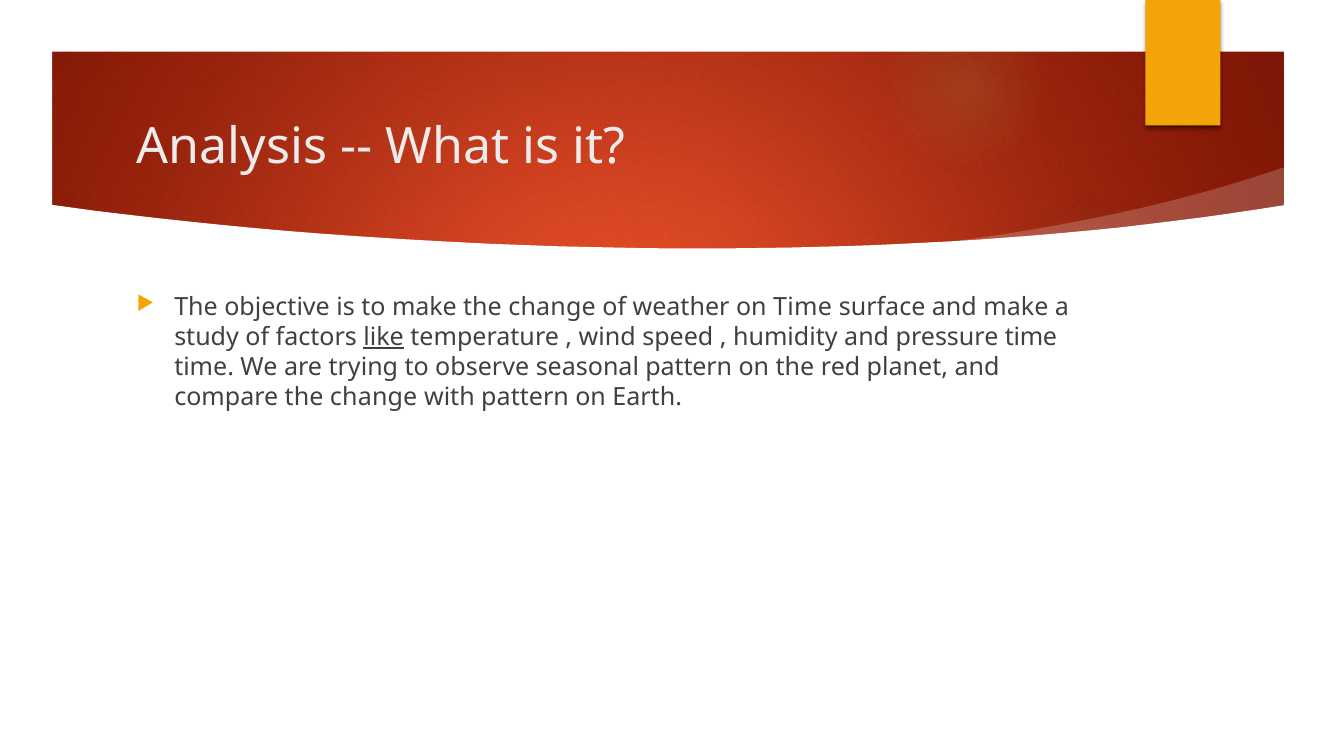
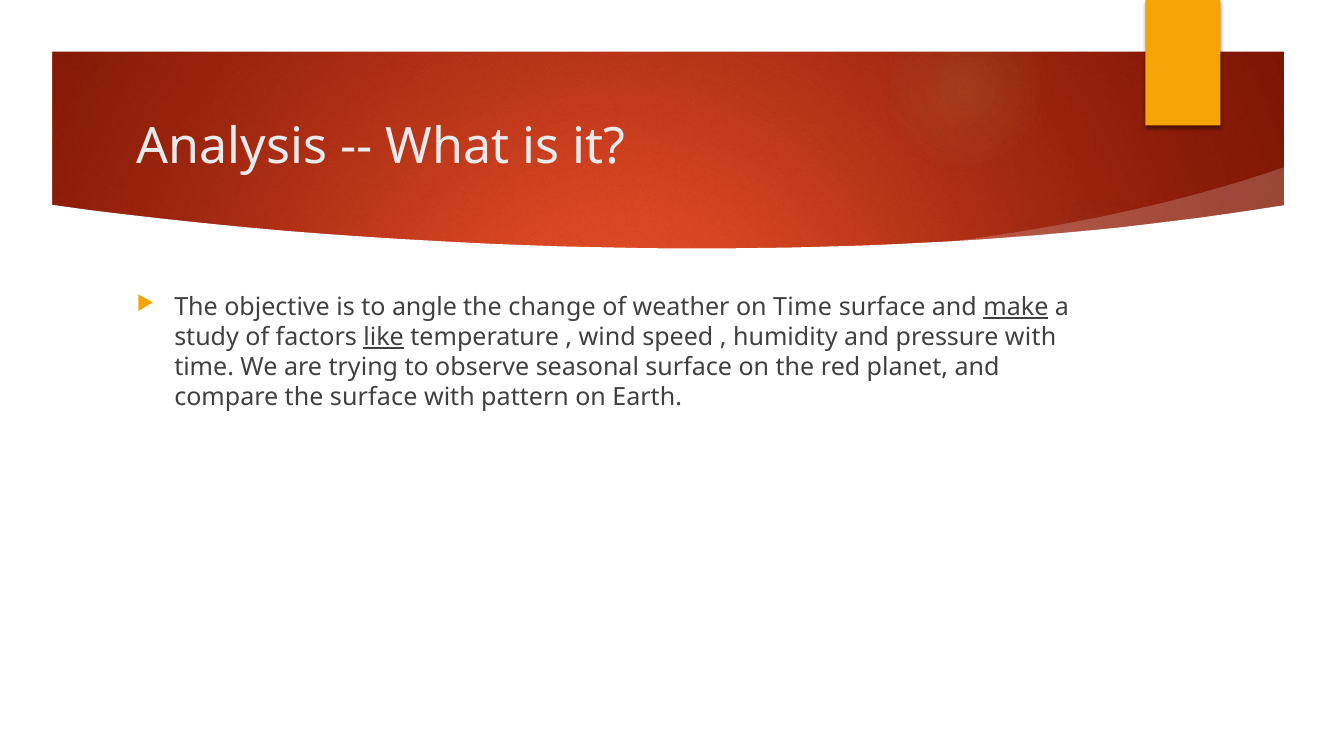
to make: make -> angle (424, 307)
make underline: none -> present (1016, 307)
pressure time: time -> with (1031, 337)
seasonal pattern: pattern -> surface (689, 367)
compare the change: change -> surface (374, 398)
